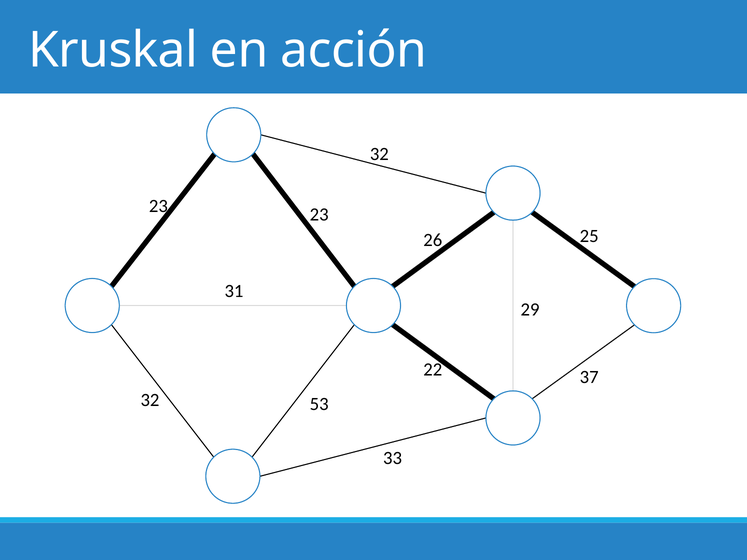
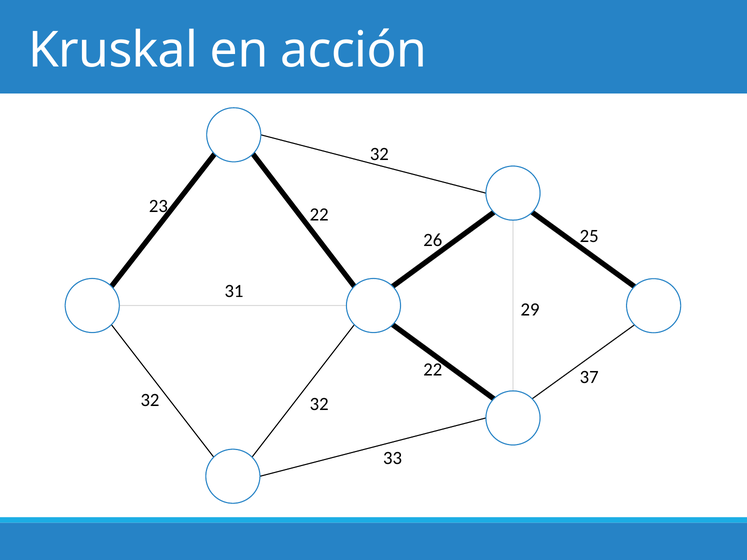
23 23: 23 -> 22 (319, 215)
32 53: 53 -> 32 (319, 404)
